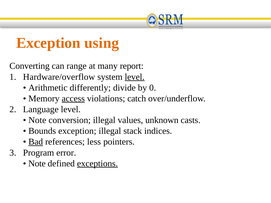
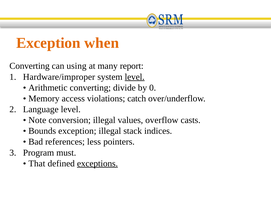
using: using -> when (102, 43)
range: range -> using (77, 66)
Hardware/overflow: Hardware/overflow -> Hardware/improper (59, 77)
Arithmetic differently: differently -> converting (90, 88)
access underline: present -> none (73, 99)
unknown: unknown -> overflow (162, 120)
Bad underline: present -> none (36, 142)
error: error -> must (66, 153)
Note: Note -> That (37, 164)
